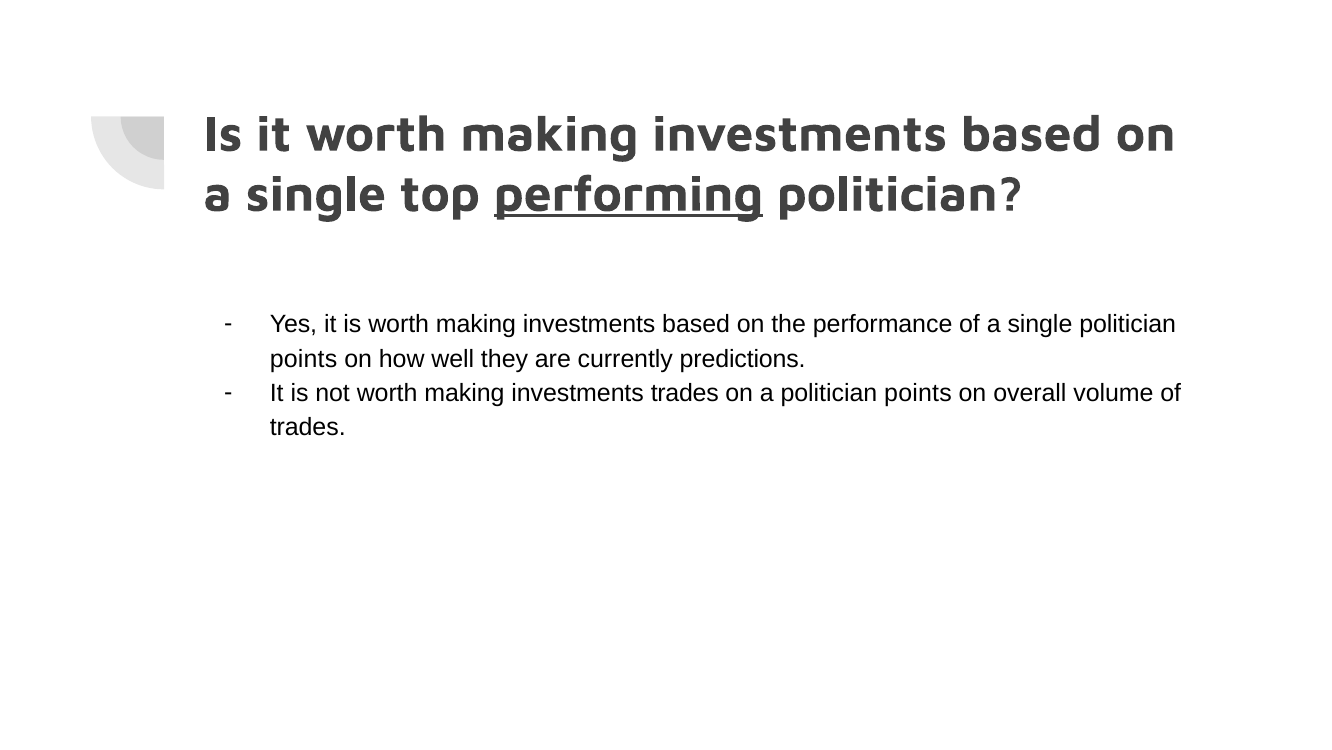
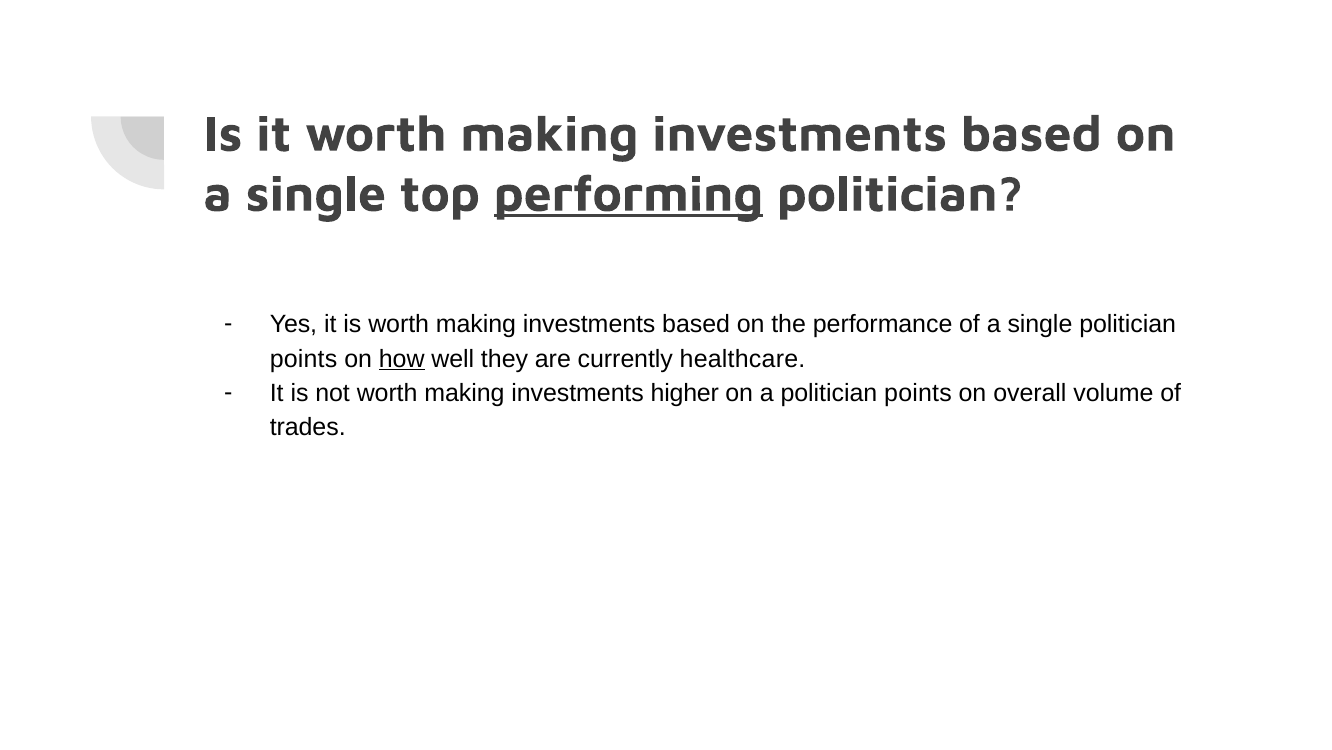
how underline: none -> present (402, 359)
predictions: predictions -> healthcare (742, 359)
investments trades: trades -> higher (685, 393)
